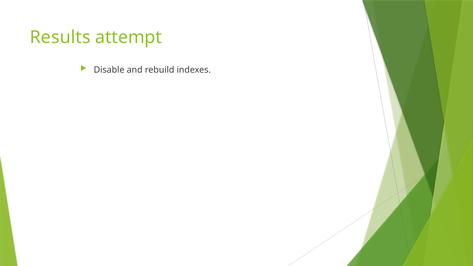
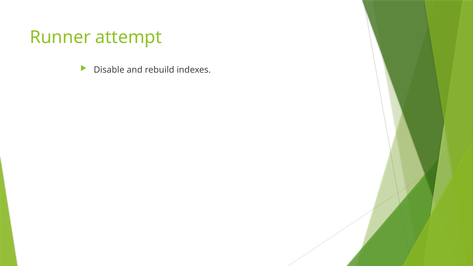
Results: Results -> Runner (60, 37)
